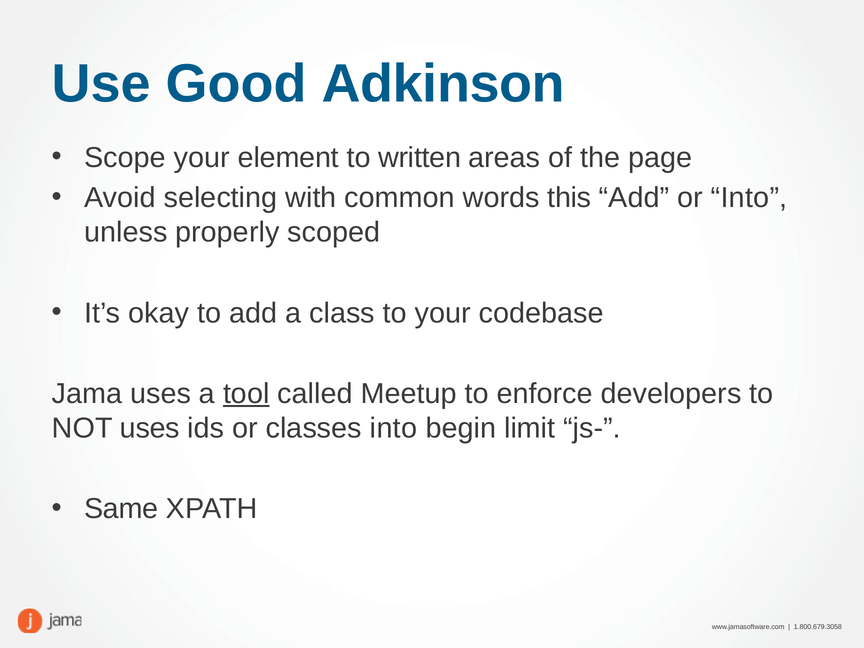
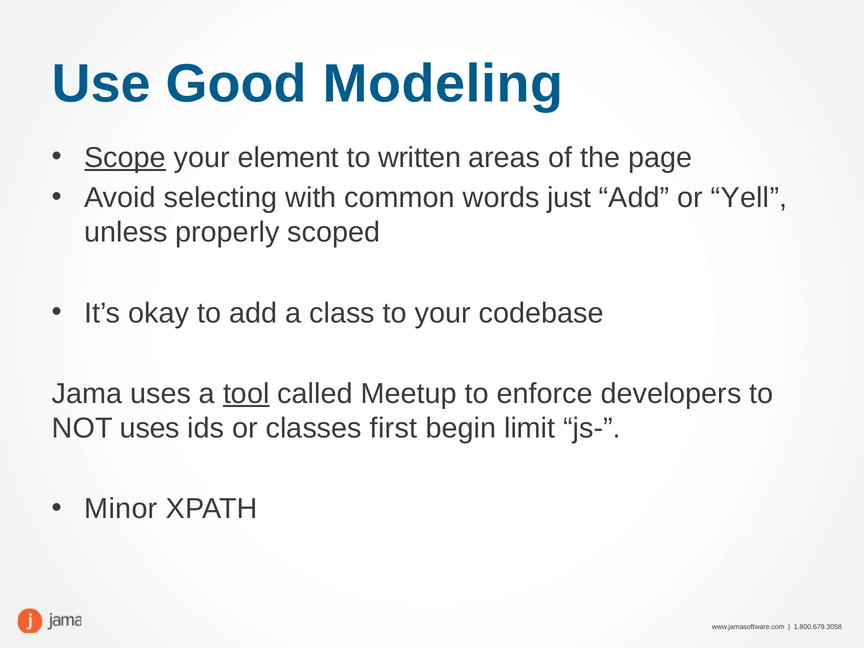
Adkinson: Adkinson -> Modeling (443, 84)
Scope underline: none -> present (125, 158)
this: this -> just (569, 198)
or Into: Into -> Yell (749, 198)
classes into: into -> first (394, 428)
Same: Same -> Minor (121, 509)
